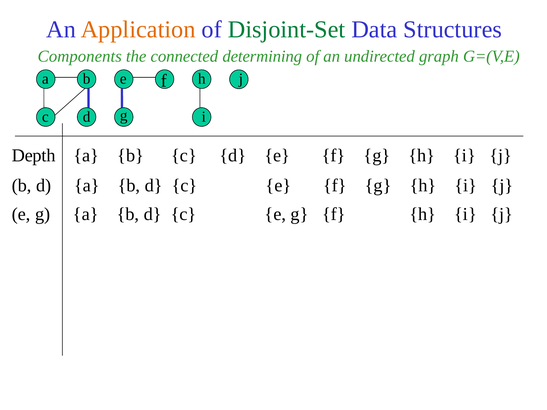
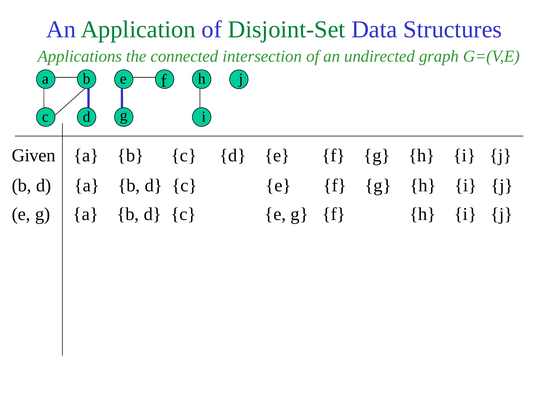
Application colour: orange -> green (138, 29)
Components: Components -> Applications (80, 57)
determining: determining -> intersection (262, 57)
Depth: Depth -> Given (34, 155)
